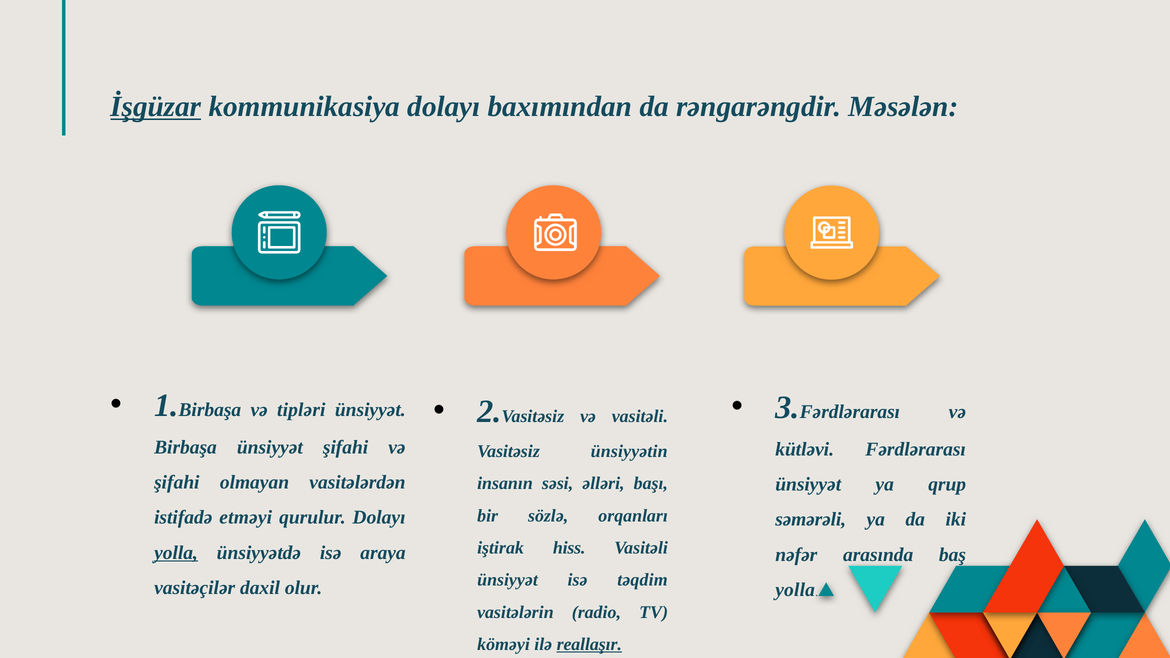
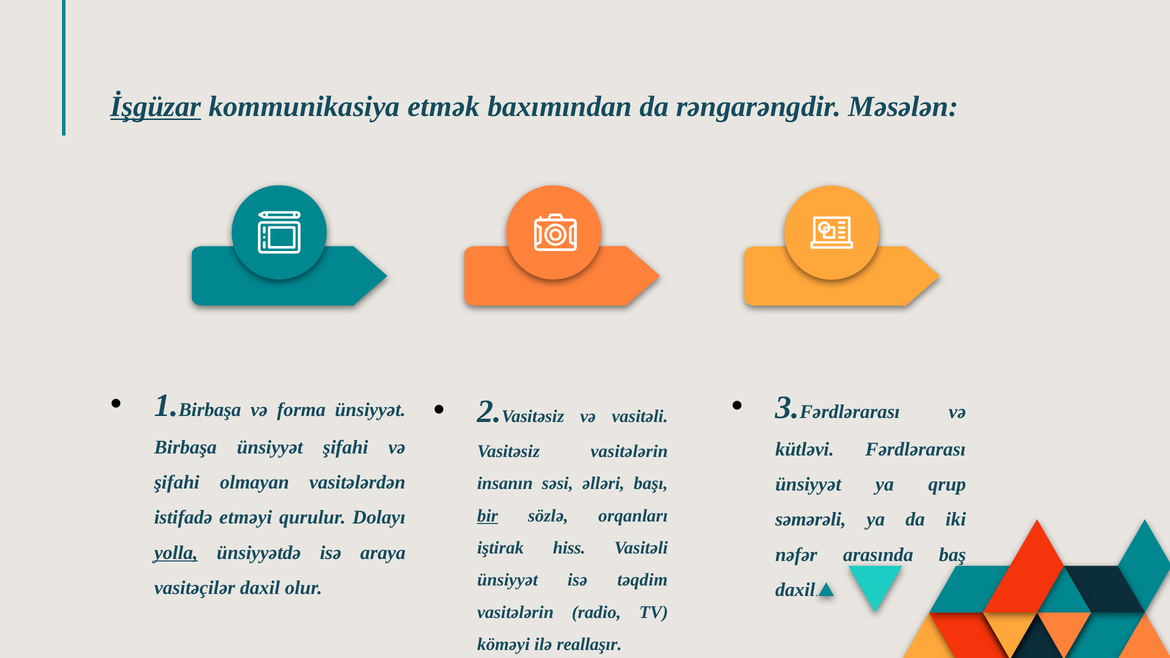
kommunikasiya dolayı: dolayı -> etmək (444, 107)
tipləri: tipləri -> forma (301, 410)
Vasitəsiz ünsiyyətin: ünsiyyətin -> vasitələrin (629, 451)
bir underline: none -> present (488, 516)
yolla: yolla -> daxil (795, 590)
reallaşır underline: present -> none (589, 645)
